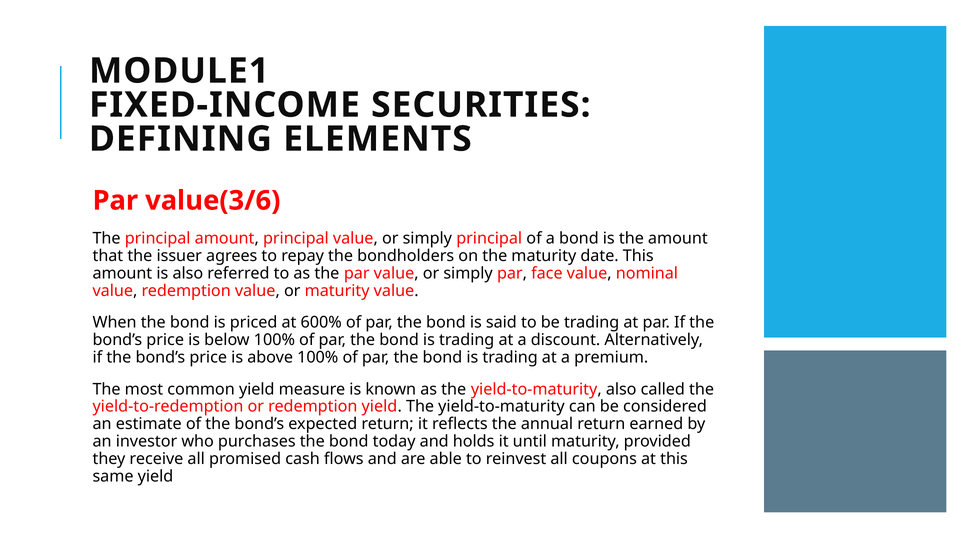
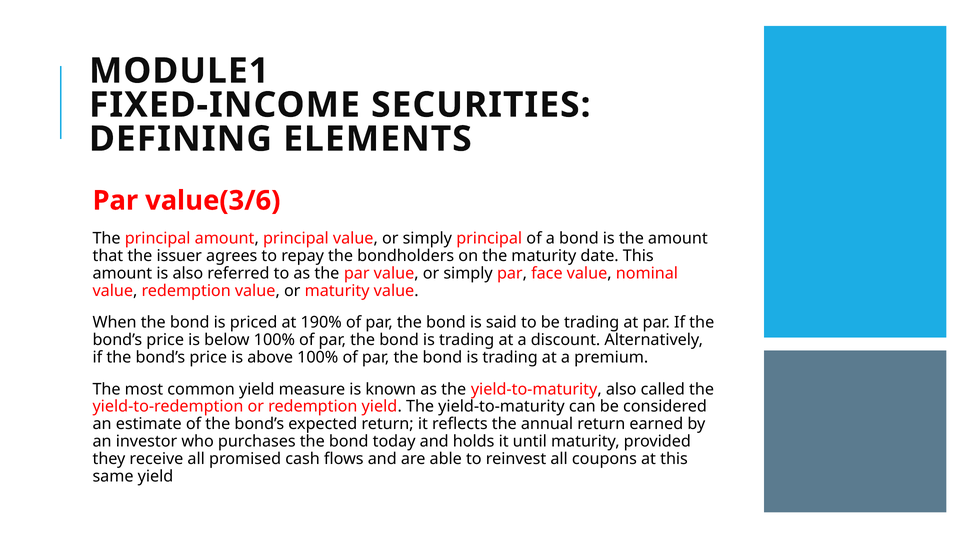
600%: 600% -> 190% (321, 322)
